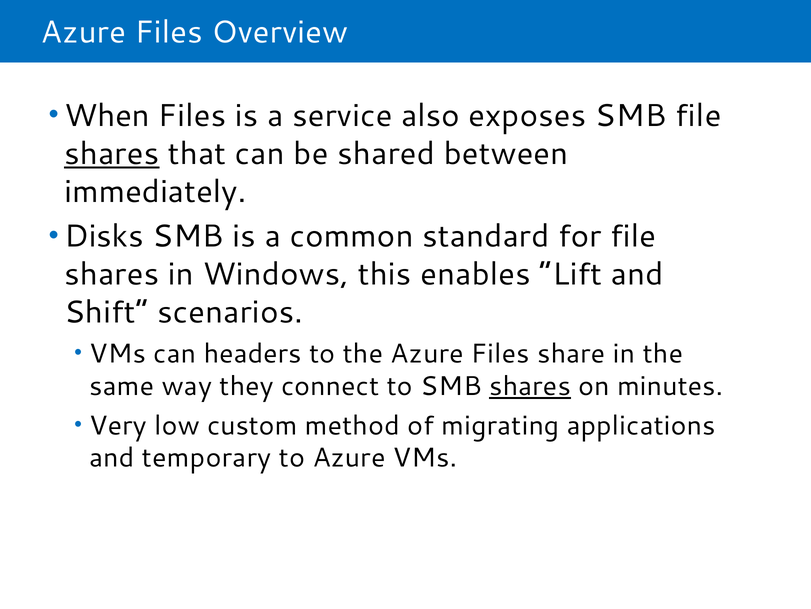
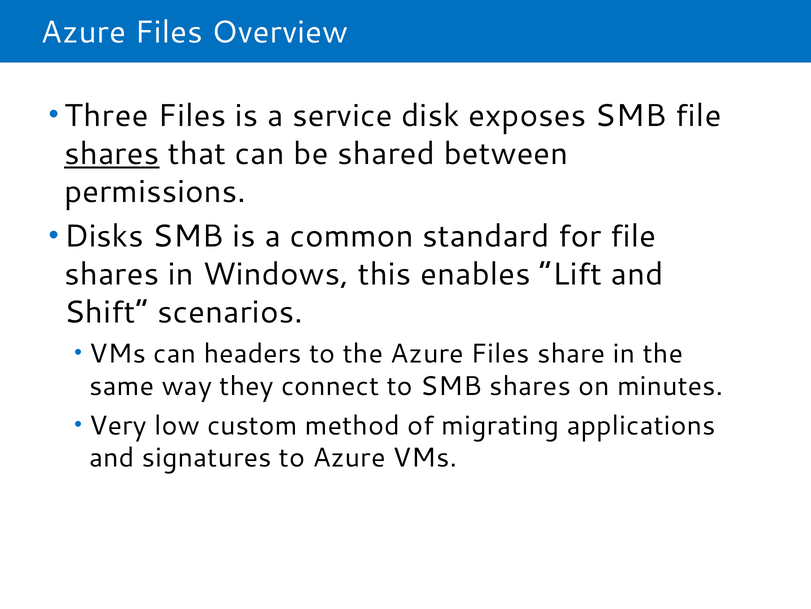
When: When -> Three (107, 116)
also: also -> disk (430, 116)
immediately: immediately -> permissions (155, 191)
shares underline: present -> none (530, 386)
temporary: temporary -> signatures (207, 457)
